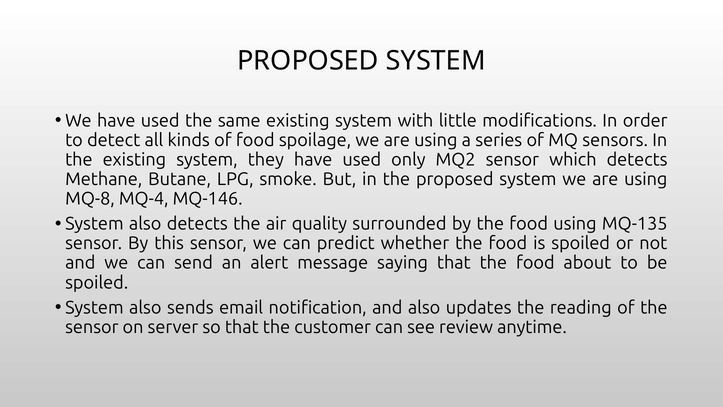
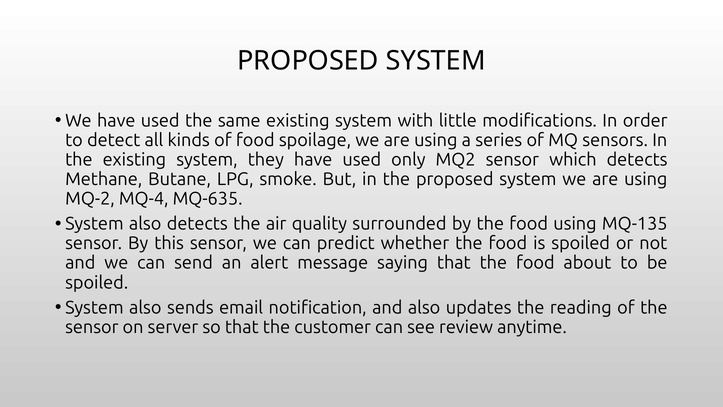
MQ-8: MQ-8 -> MQ-2 (90, 199)
MQ-146: MQ-146 -> MQ-635 (208, 199)
